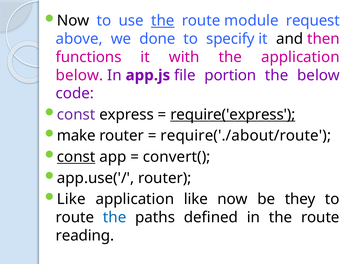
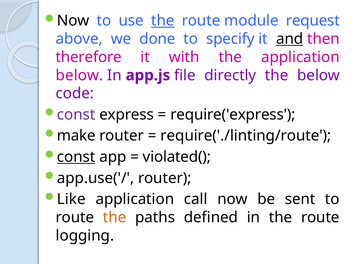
and underline: none -> present (290, 39)
functions: functions -> therefore (89, 57)
portion: portion -> directly (230, 75)
require('express underline: present -> none (233, 115)
require('./about/route: require('./about/route -> require('./linting/route (246, 136)
convert(: convert( -> violated( (177, 157)
application like: like -> call (196, 199)
they: they -> sent (300, 199)
the colour: blue -> orange (115, 217)
reading: reading -> logging (85, 236)
